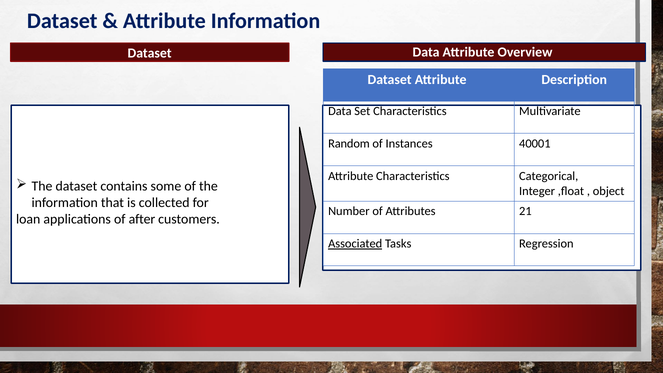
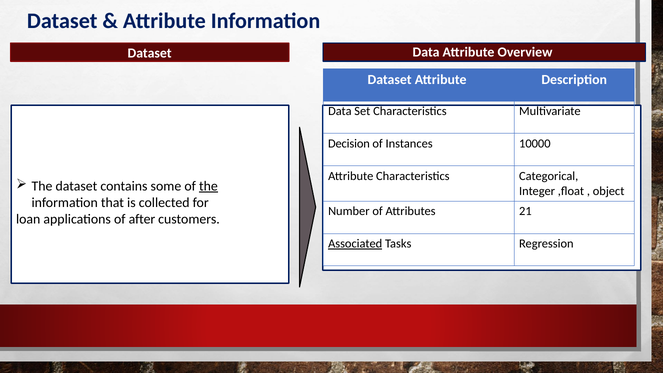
Random: Random -> Decision (349, 144)
40001: 40001 -> 10000 (535, 144)
the underline: none -> present (208, 186)
